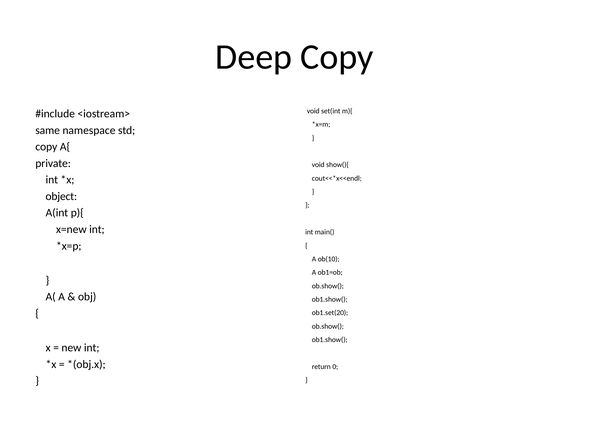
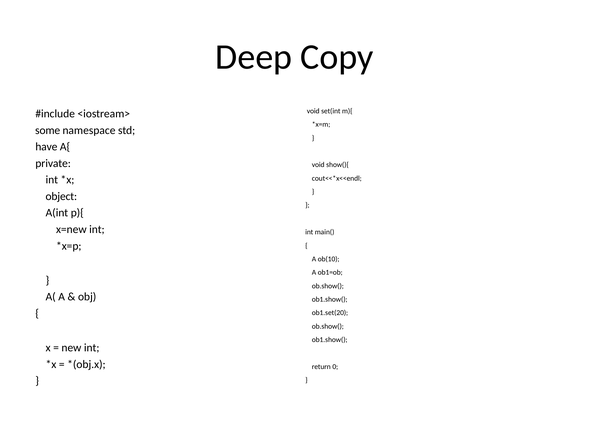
same: same -> some (48, 130)
copy: copy -> have (46, 147)
